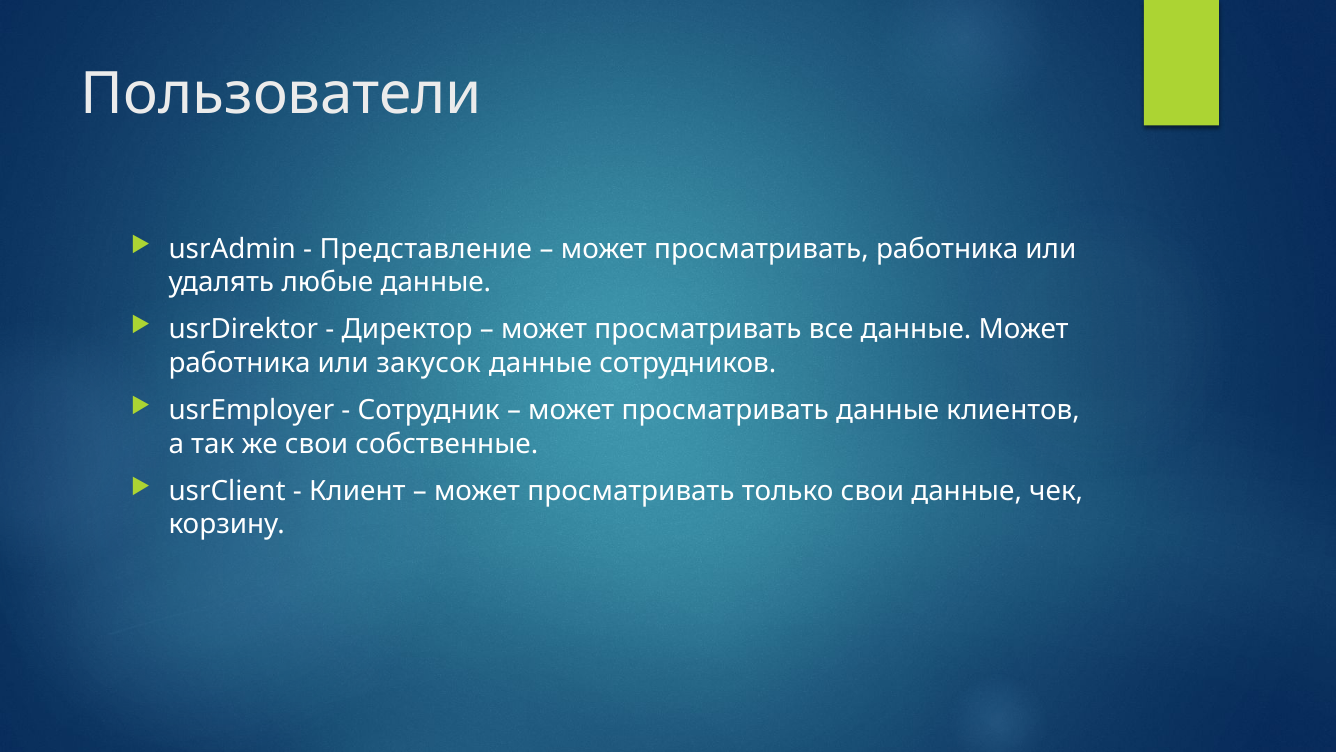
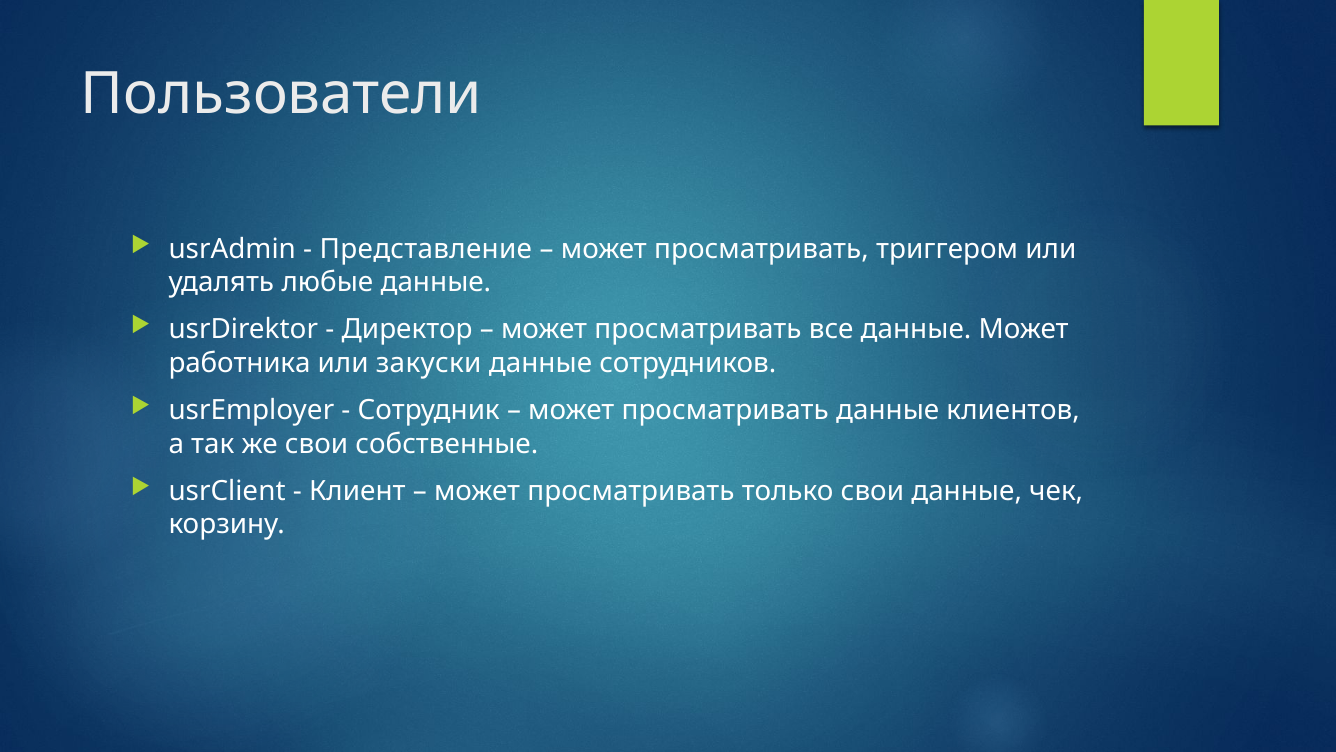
просматривать работника: работника -> триггером (947, 249)
закусок: закусок -> закуски (429, 363)
